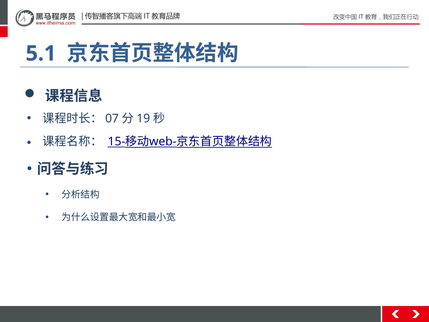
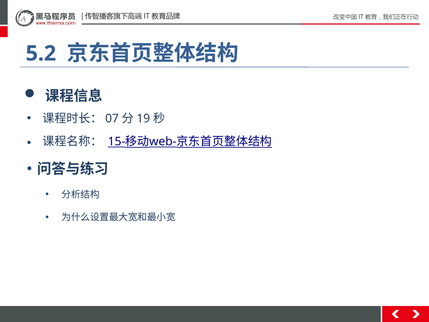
5.1: 5.1 -> 5.2 (41, 53)
